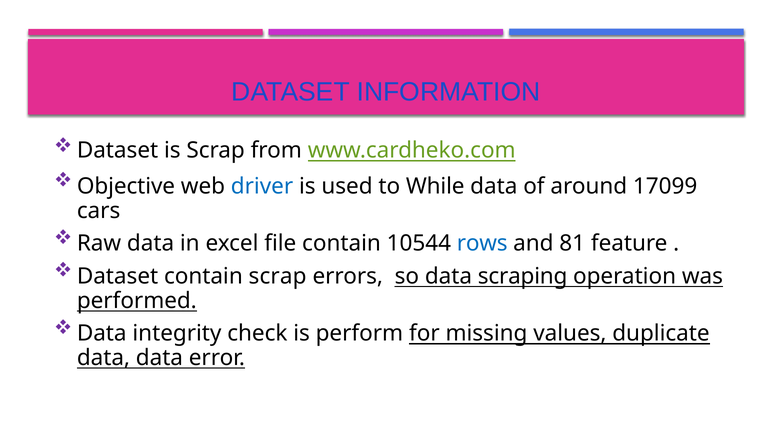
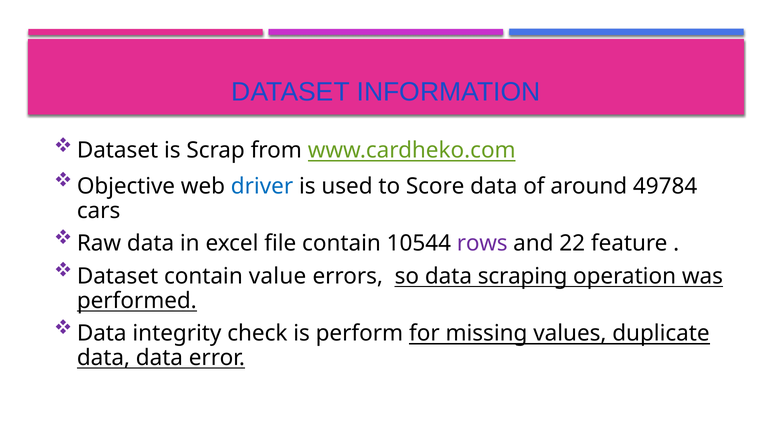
While: While -> Score (435, 186)
17099: 17099 -> 49784 (665, 186)
rows colour: blue -> purple (482, 243)
81: 81 -> 22 (572, 243)
contain scrap: scrap -> value (278, 276)
